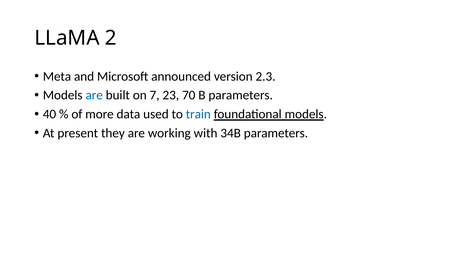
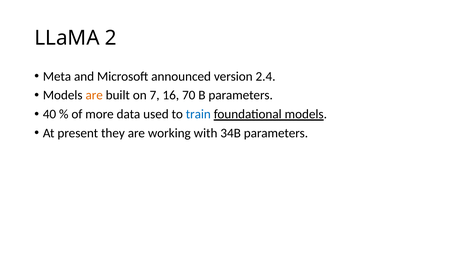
2.3: 2.3 -> 2.4 (266, 76)
are colour: blue -> orange (94, 95)
23: 23 -> 16 (171, 95)
